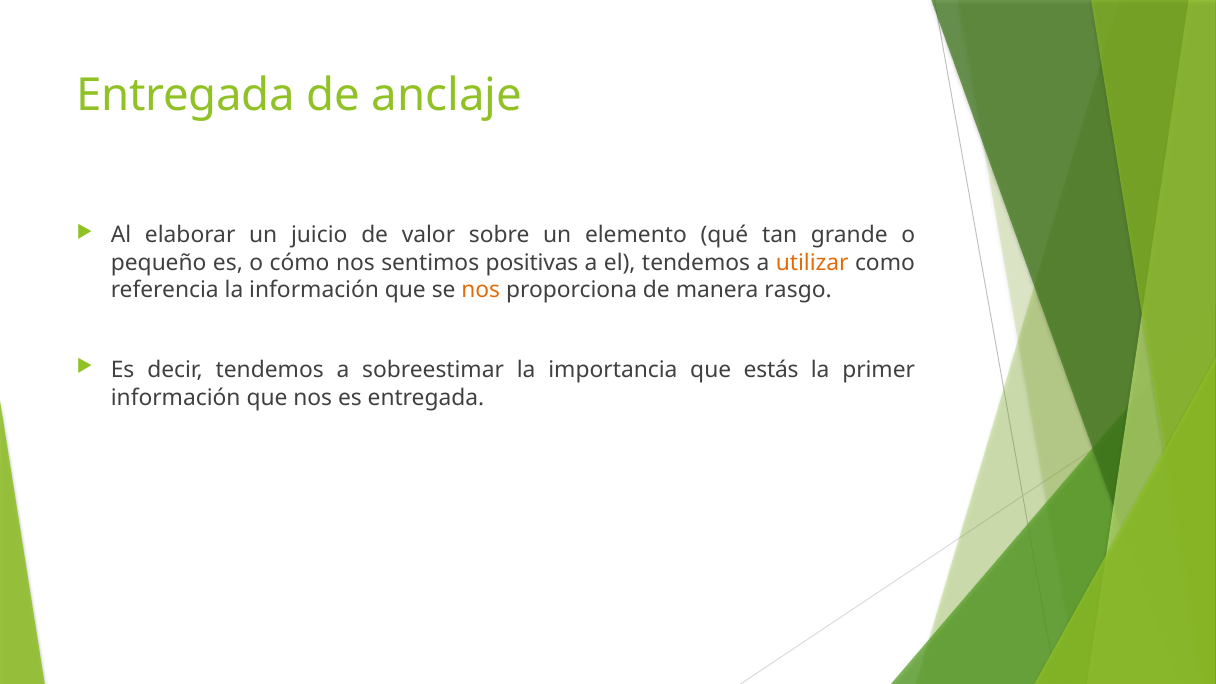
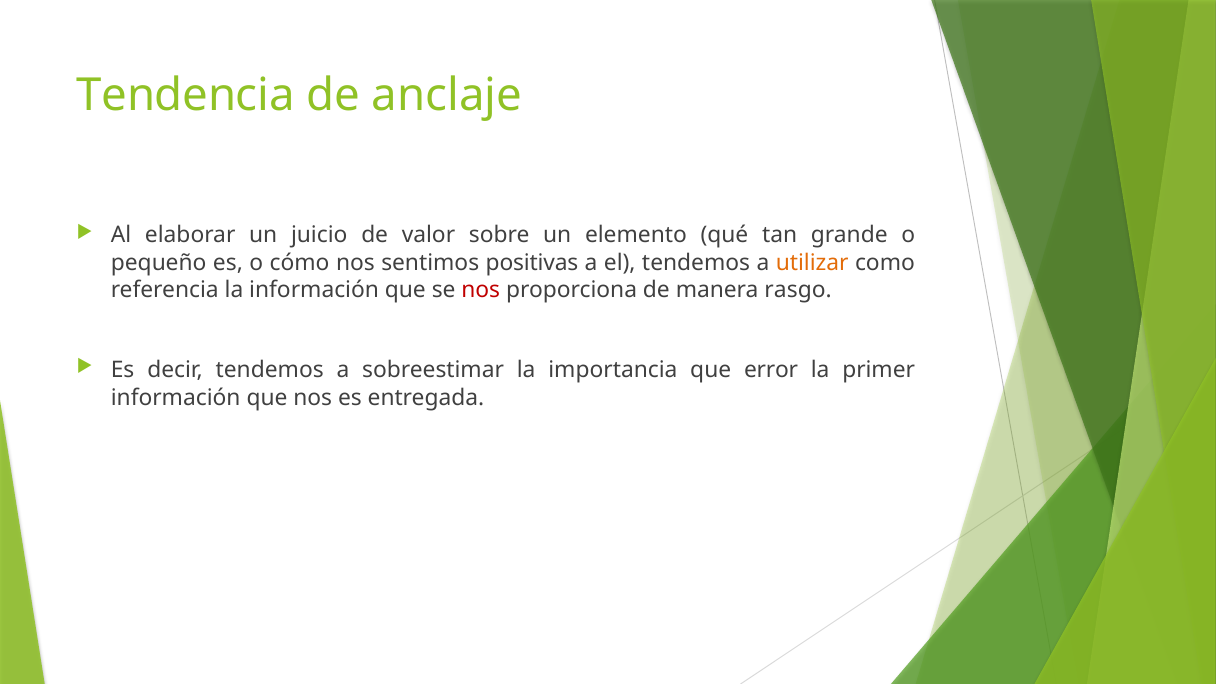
Entregada: Entregada -> Tendencia (186, 96)
nos colour: orange -> red (481, 290)
estás: estás -> error (771, 370)
